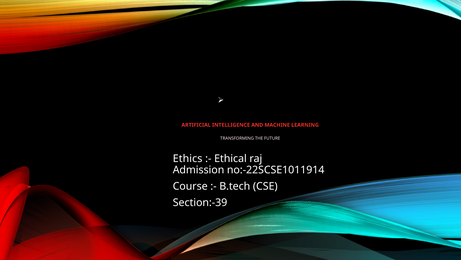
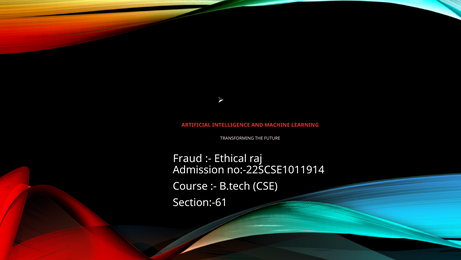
Ethics: Ethics -> Fraud (188, 158)
Section:-39: Section:-39 -> Section:-61 (200, 202)
